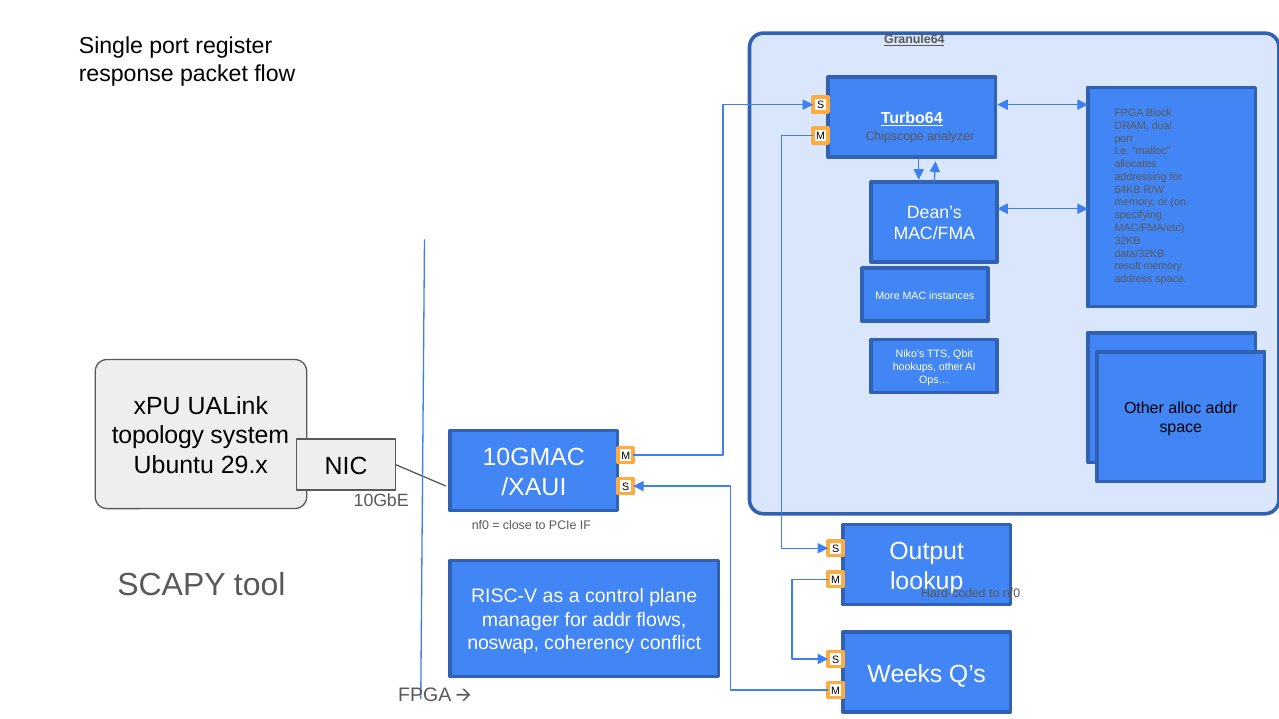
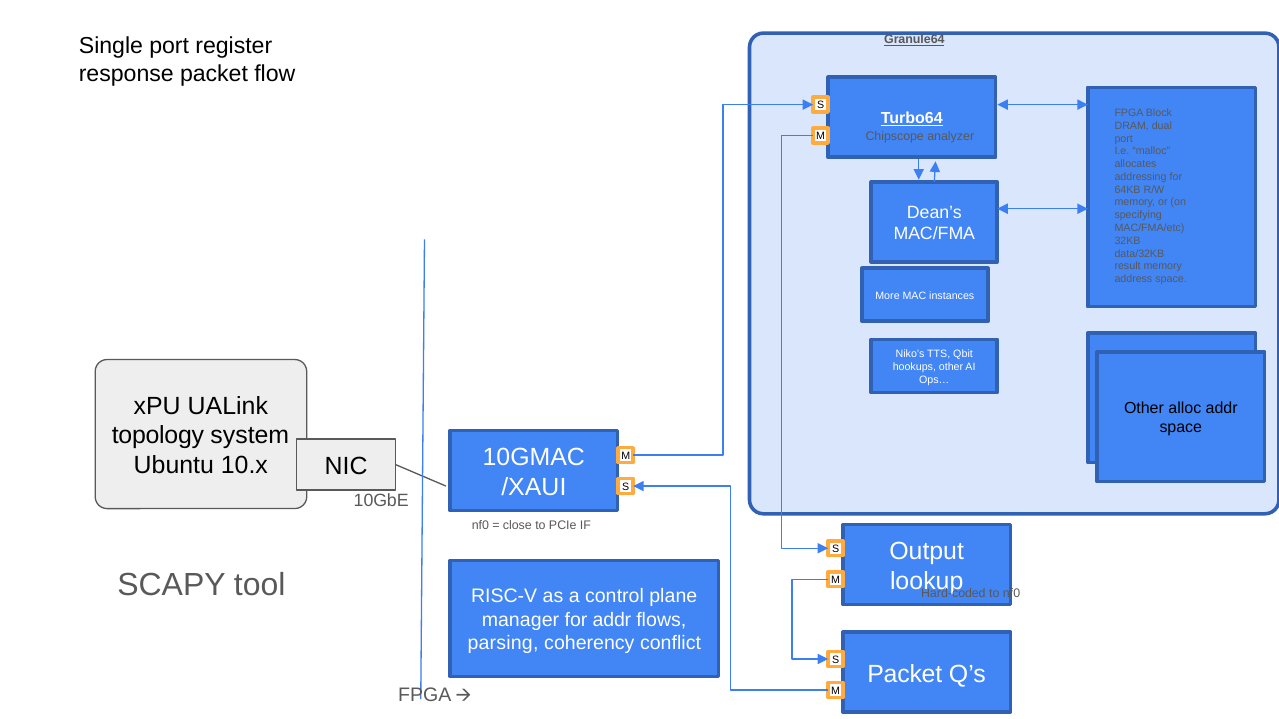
29.x: 29.x -> 10.x (244, 466)
noswap: noswap -> parsing (503, 644)
Weeks: Weeks -> Packet (905, 674)
